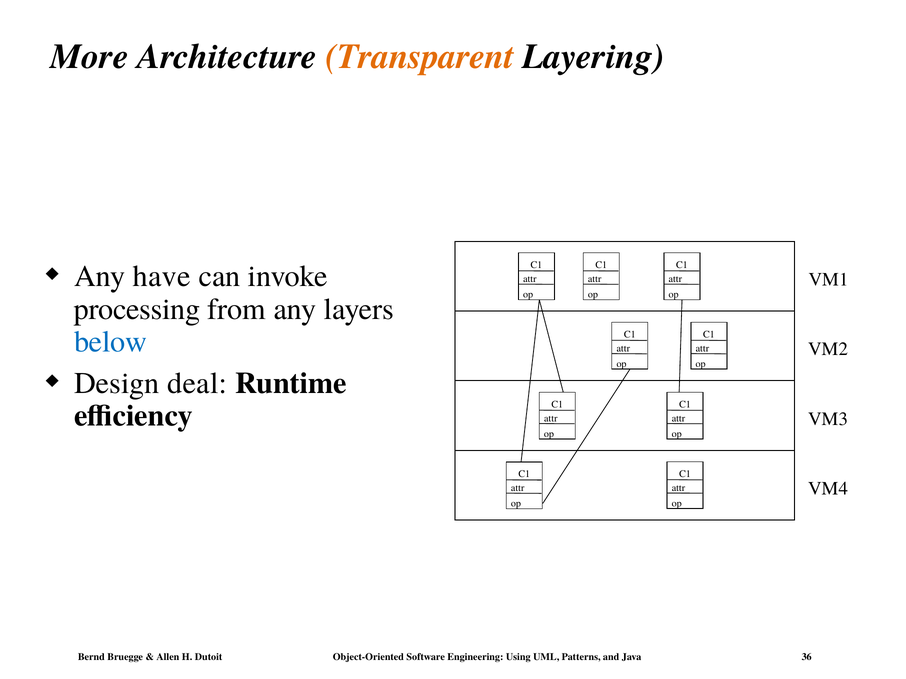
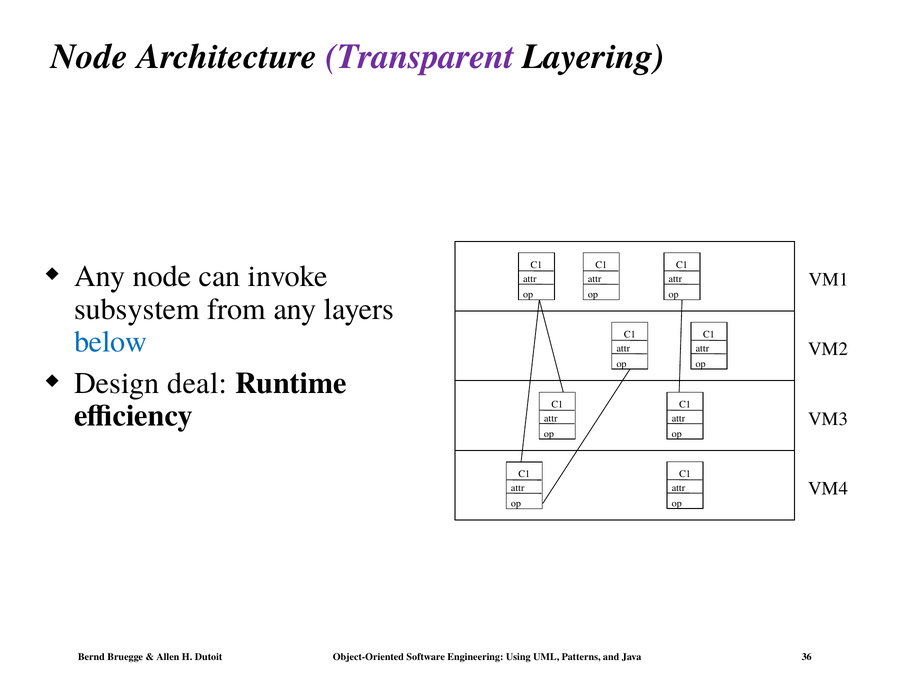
More: More -> Node (89, 57)
Transparent colour: orange -> purple (420, 57)
Any have: have -> node (162, 277)
processing: processing -> subsystem (137, 309)
